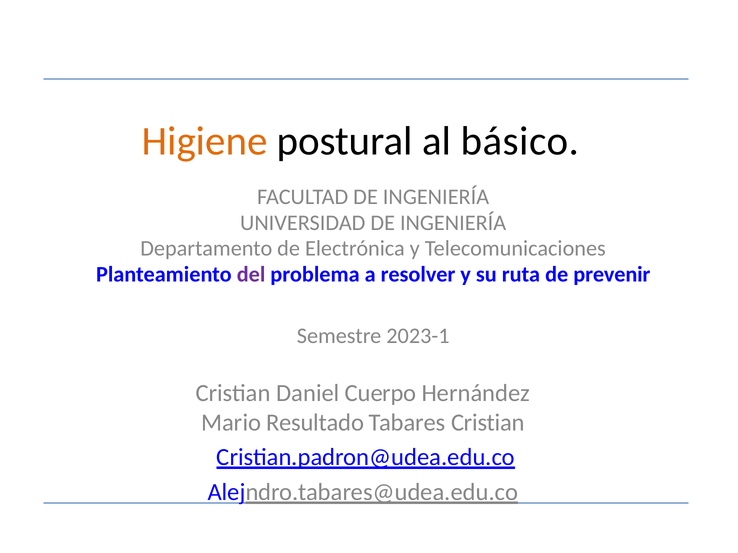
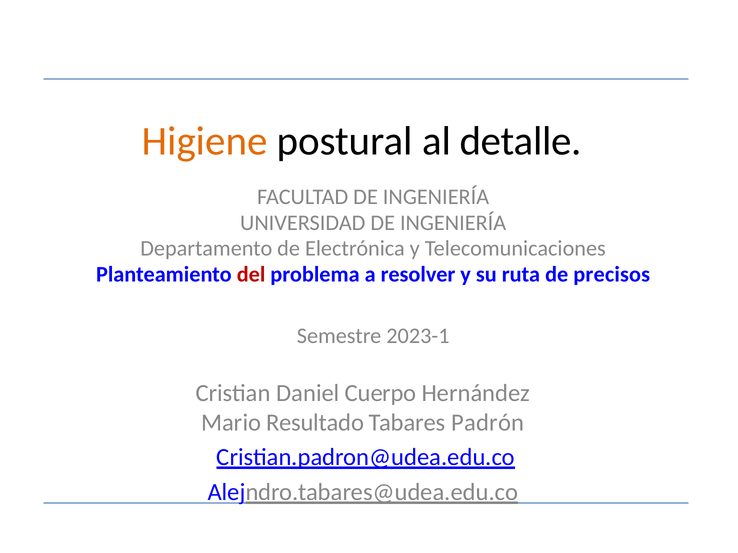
básico: básico -> detalle (520, 141)
del colour: purple -> red (251, 275)
prevenir: prevenir -> precisos (612, 275)
Tabares Cristian: Cristian -> Padrón (488, 423)
